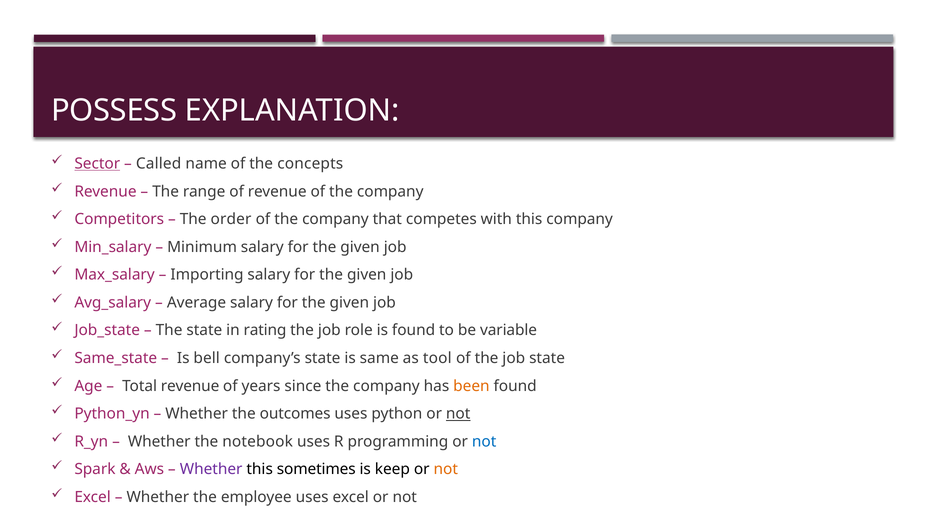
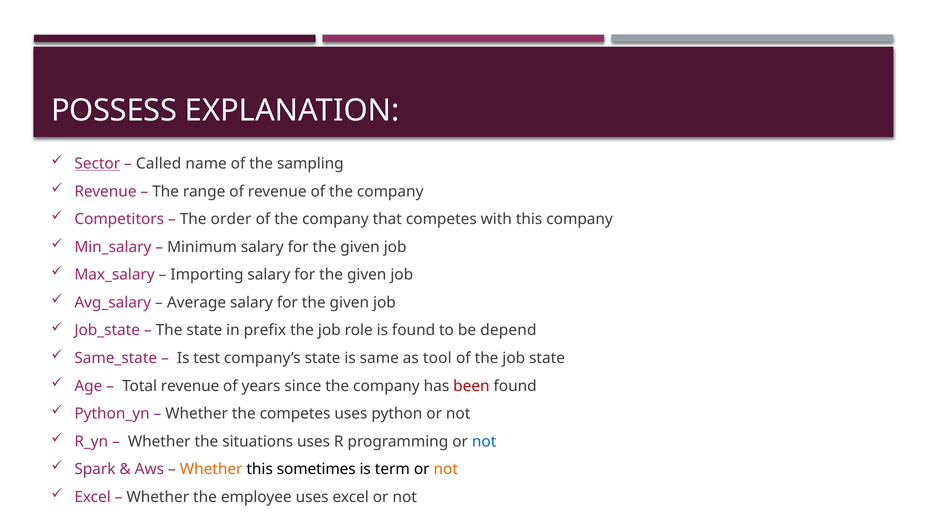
concepts: concepts -> sampling (310, 164)
rating: rating -> prefix (265, 331)
variable: variable -> depend (508, 331)
bell: bell -> test (207, 358)
been colour: orange -> red (471, 386)
the outcomes: outcomes -> competes (295, 414)
not underline: present -> none (458, 414)
notebook: notebook -> situations (258, 442)
Whether colour: purple -> orange (211, 470)
keep: keep -> term (392, 470)
